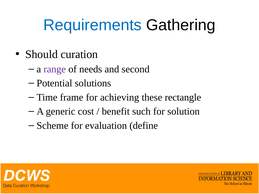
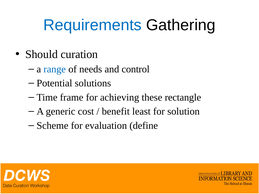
range colour: purple -> blue (55, 69)
second: second -> control (136, 69)
such: such -> least (141, 112)
